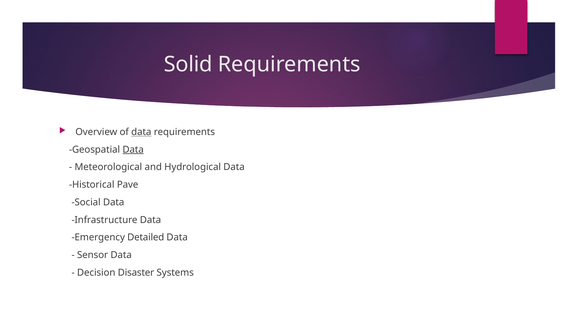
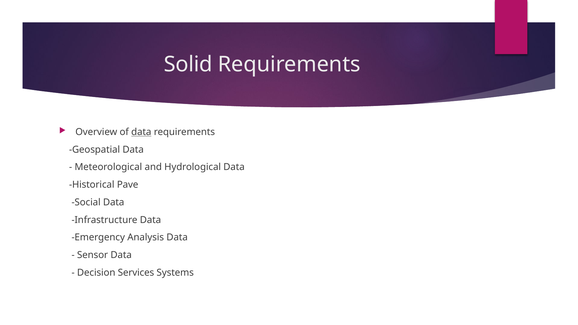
Data underline: present -> none (133, 150)
Detailed: Detailed -> Analysis (146, 238)
Disaster: Disaster -> Services (136, 273)
